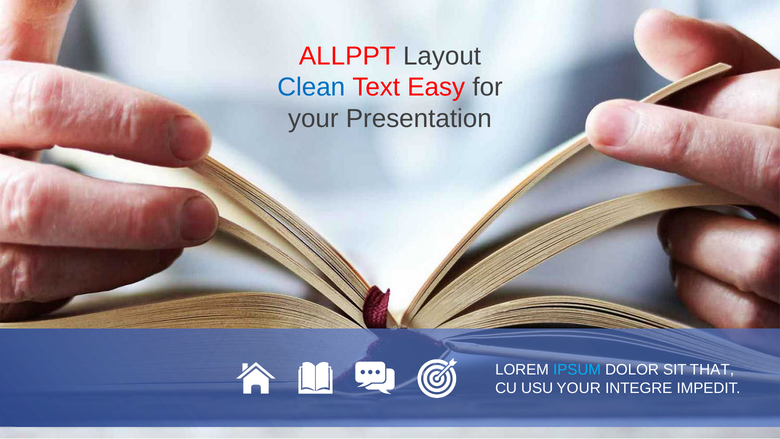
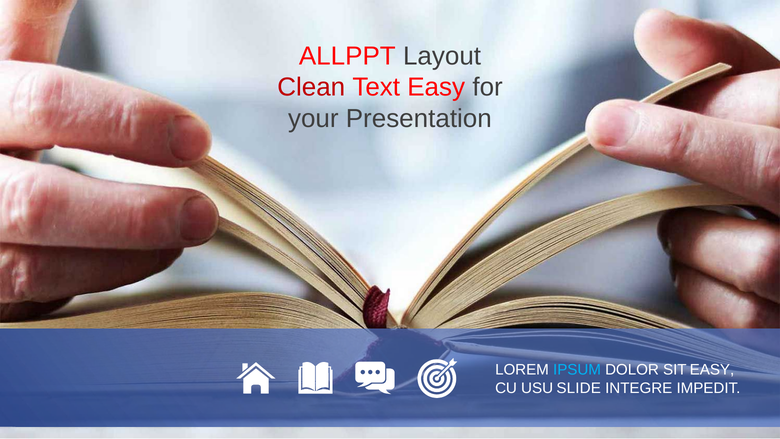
Clean colour: blue -> red (311, 87)
SIT THAT: THAT -> EASY (712, 370)
USU YOUR: YOUR -> SLIDE (579, 388)
